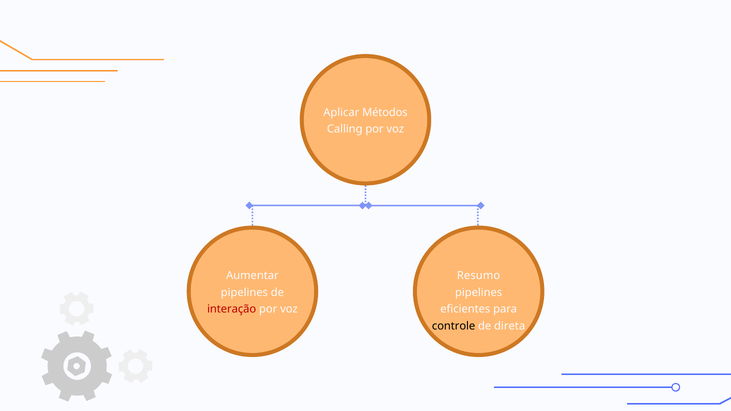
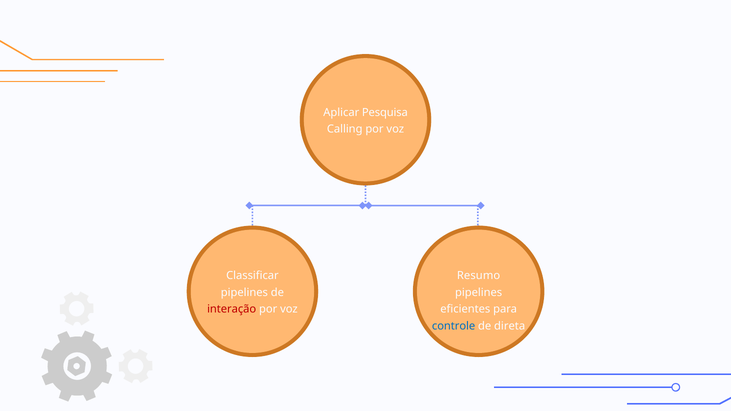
Métodos: Métodos -> Pesquisa (385, 112)
Aumentar: Aumentar -> Classificar (252, 276)
controle colour: black -> blue (454, 326)
